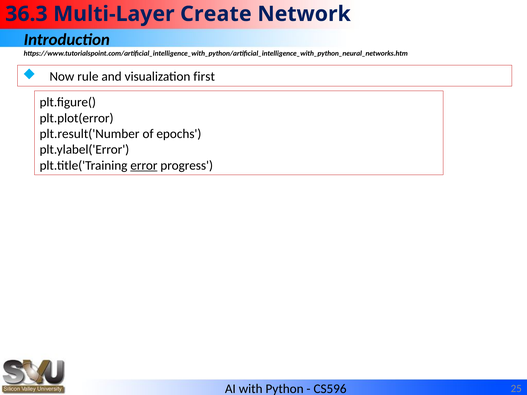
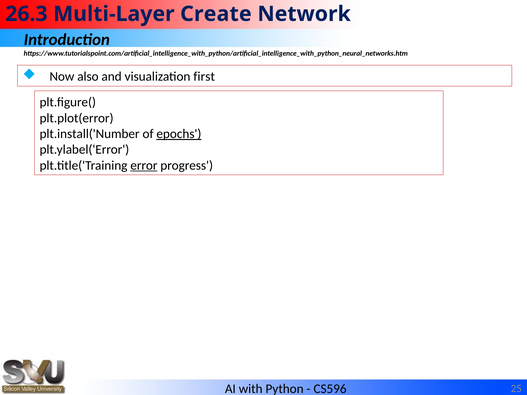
36.3: 36.3 -> 26.3 (26, 14)
rule: rule -> also (88, 77)
plt.result('Number: plt.result('Number -> plt.install('Number (90, 134)
epochs underline: none -> present (179, 134)
